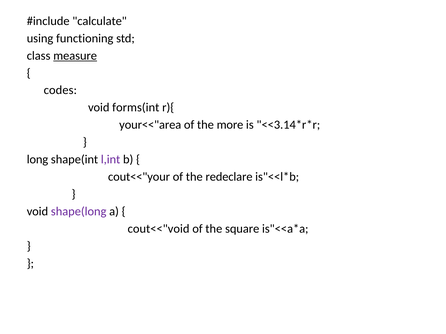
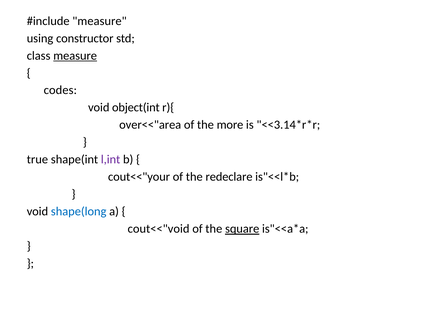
calculate: calculate -> measure (100, 21)
functioning: functioning -> constructor (85, 38)
forms(int: forms(int -> object(int (136, 108)
your<<"area: your<<"area -> over<<"area (150, 125)
long: long -> true (37, 160)
shape(long colour: purple -> blue (79, 212)
square underline: none -> present (242, 229)
